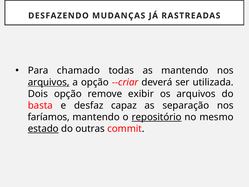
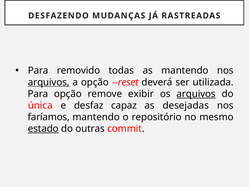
chamado: chamado -> removido (79, 70)
--criar: --criar -> --reset (125, 82)
Dois: Dois -> Para (38, 94)
arquivos underline: none -> present (196, 94)
basta: basta -> única (40, 105)
separação: separação -> desejadas (186, 105)
repositório underline: present -> none (157, 117)
